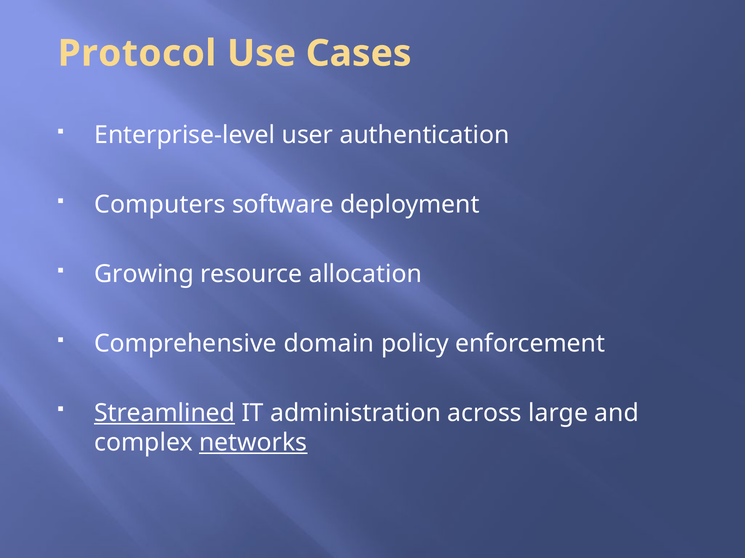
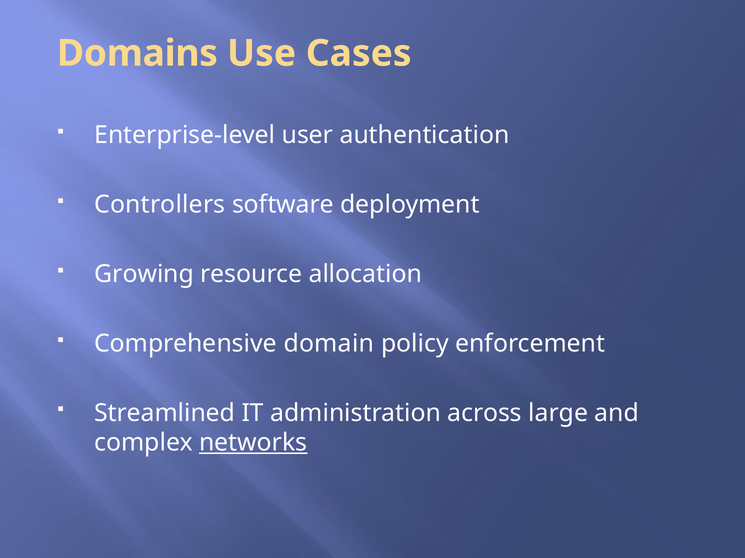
Protocol: Protocol -> Domains (137, 53)
Computers: Computers -> Controllers (160, 205)
Streamlined underline: present -> none (165, 413)
